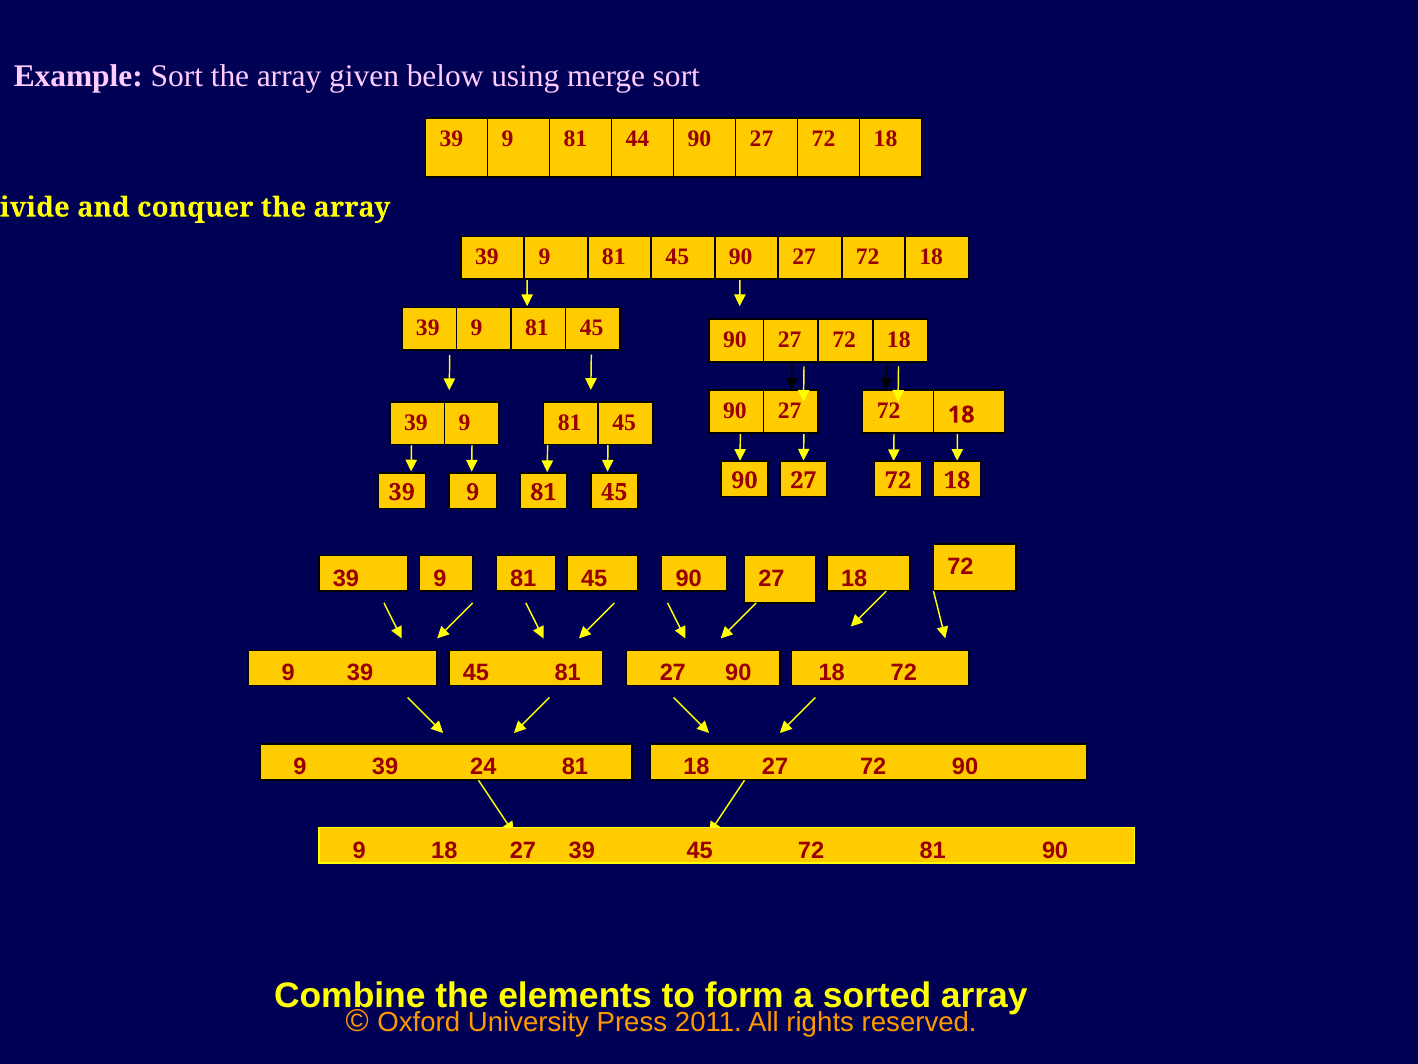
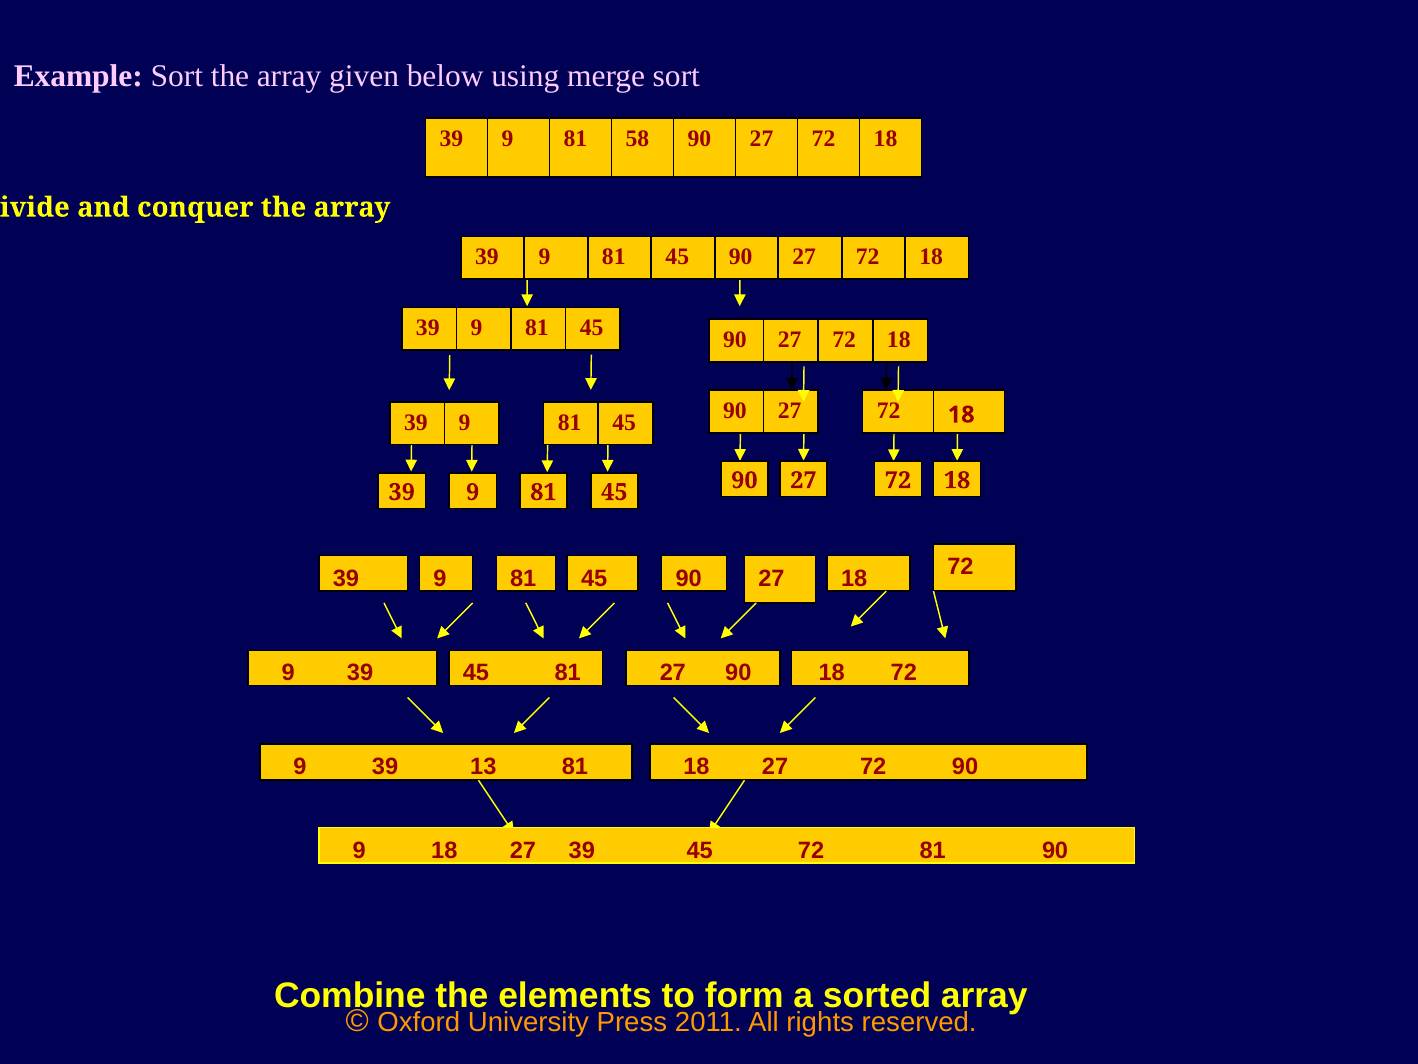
44: 44 -> 58 (637, 139)
24: 24 -> 13 (483, 766)
